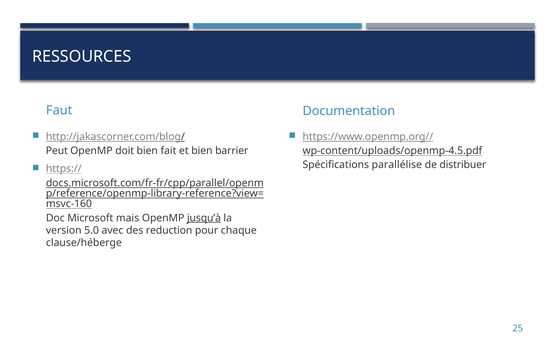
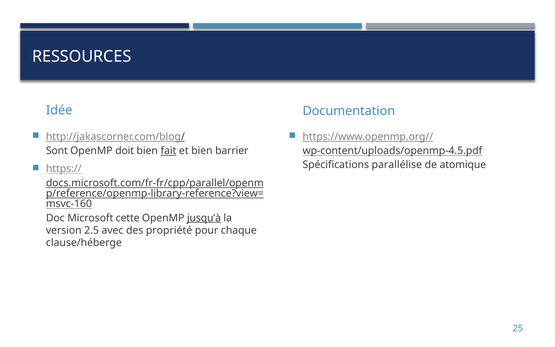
Faut: Faut -> Idée (59, 110)
Peut: Peut -> Sont (57, 151)
fait underline: none -> present (168, 151)
distribuer: distribuer -> atomique (463, 165)
mais: mais -> cette (128, 218)
5.0: 5.0 -> 2.5 (92, 230)
reduction: reduction -> propriété (169, 230)
